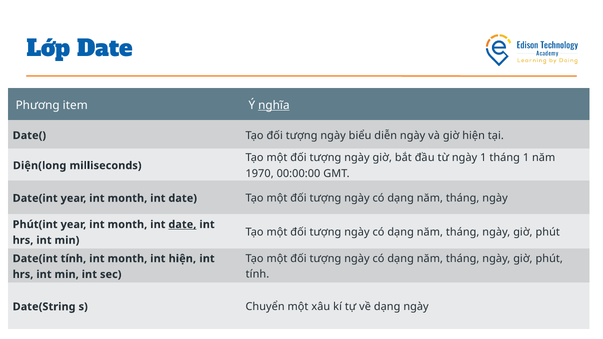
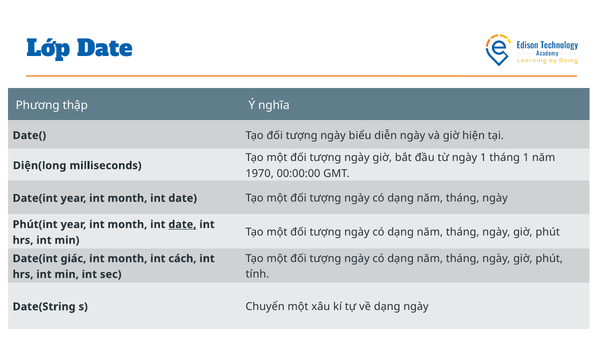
item: item -> thập (75, 105)
nghĩa underline: present -> none (274, 105)
Date(int tính: tính -> giác (73, 259)
int hiện: hiện -> cách (182, 259)
